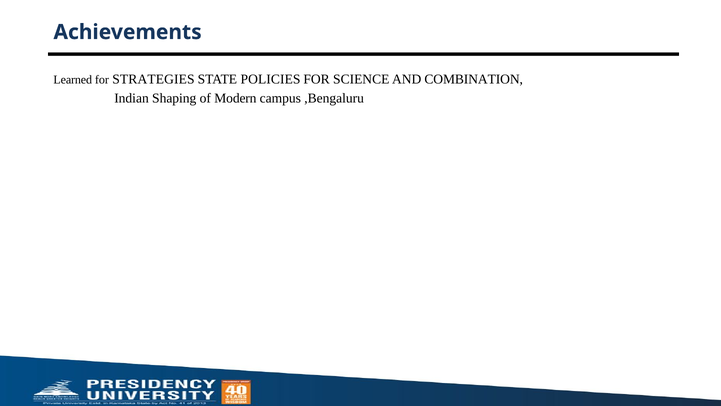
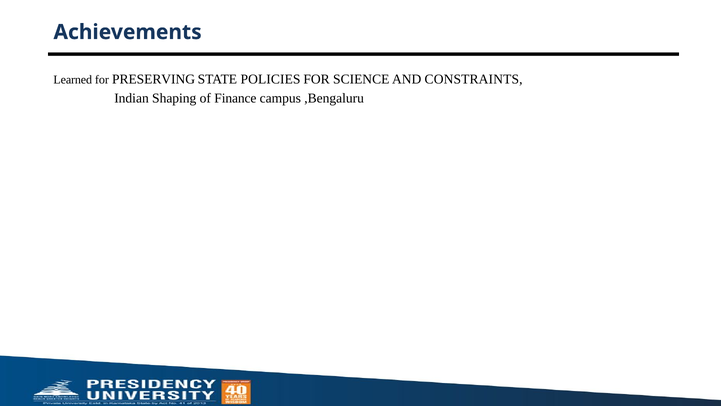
STRATEGIES: STRATEGIES -> PRESERVING (154, 79)
COMBINATION: COMBINATION -> CONSTRAINTS (474, 79)
Modern: Modern -> Finance (235, 98)
